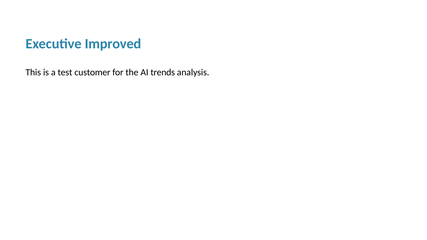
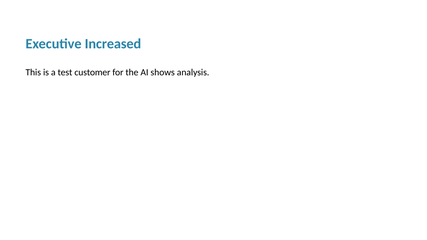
Improved: Improved -> Increased (113, 44)
trends: trends -> shows (163, 72)
